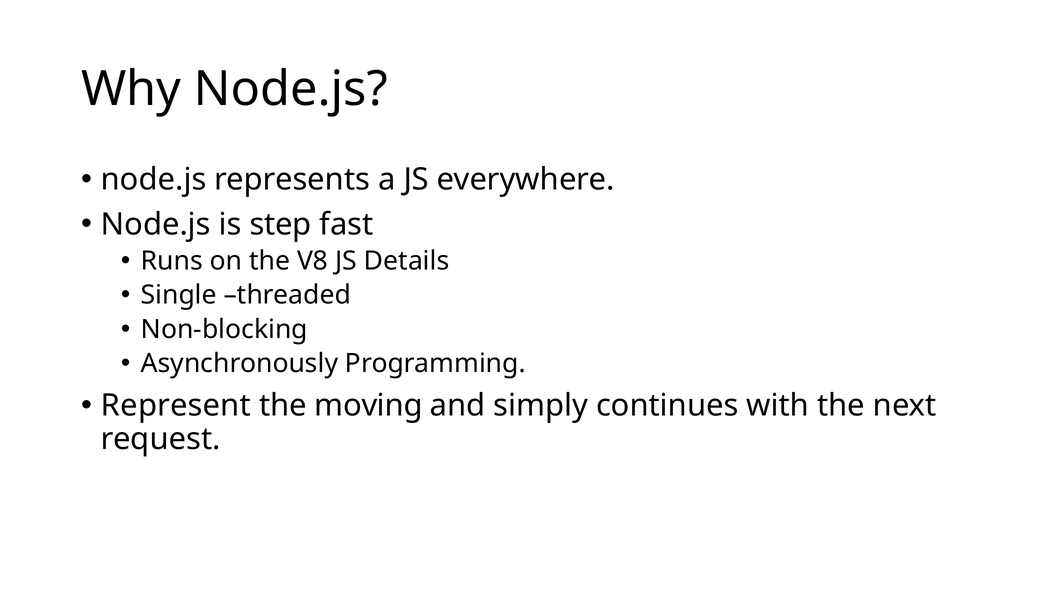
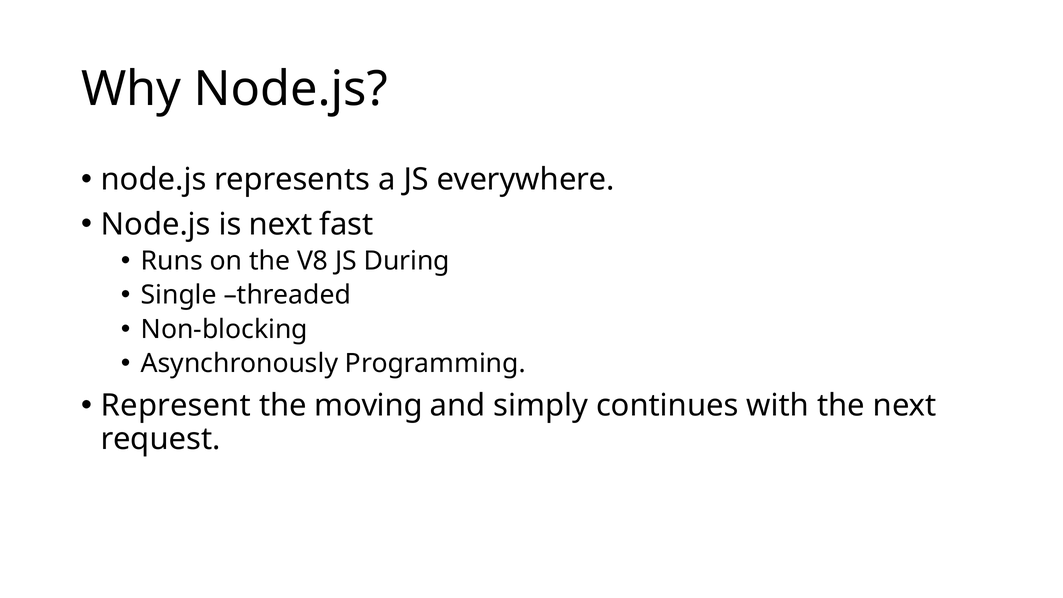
is step: step -> next (281, 224)
Details: Details -> During (407, 261)
